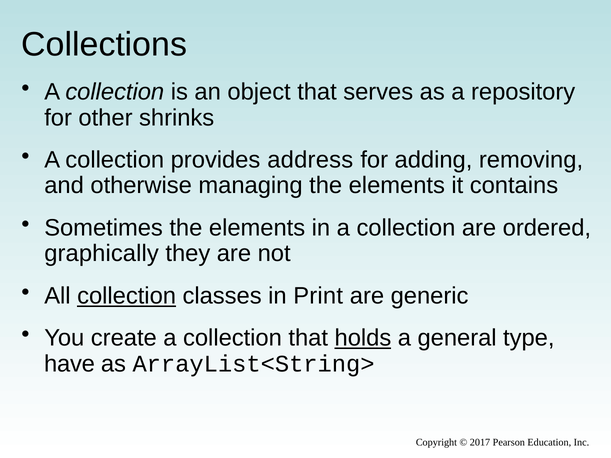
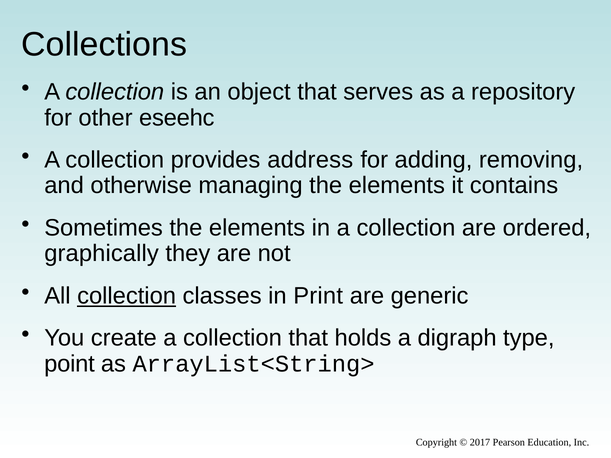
shrinks: shrinks -> eseehc (177, 118)
holds underline: present -> none (363, 338)
general: general -> digraph (457, 338)
have: have -> point (69, 364)
